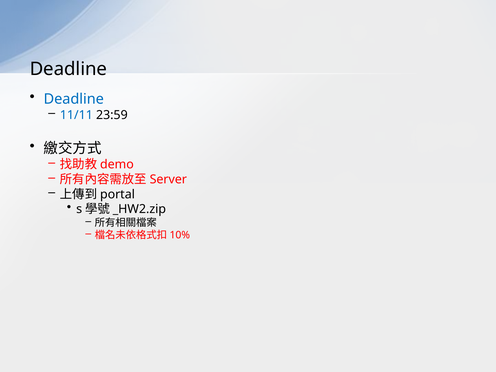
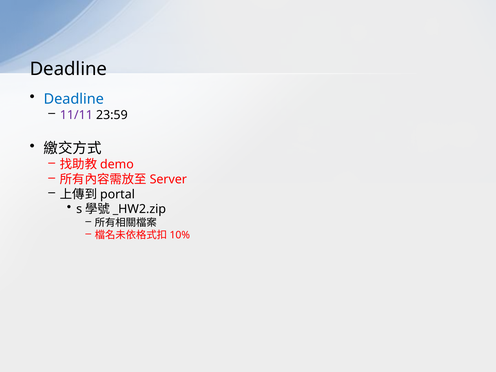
11/11 colour: blue -> purple (76, 115)
